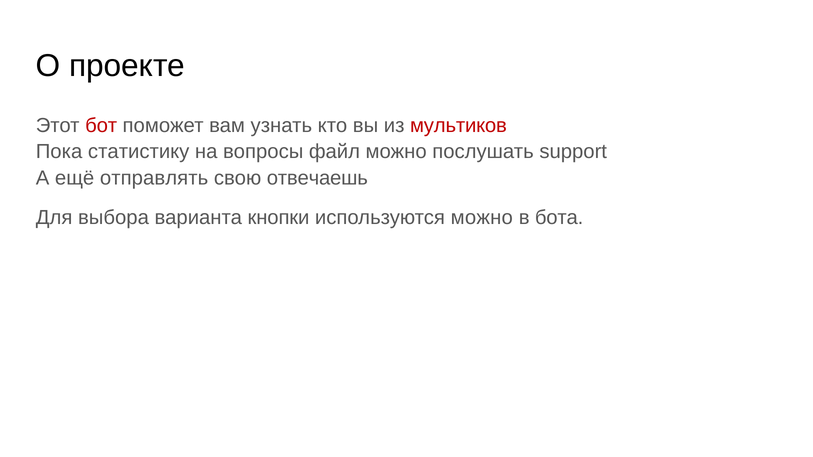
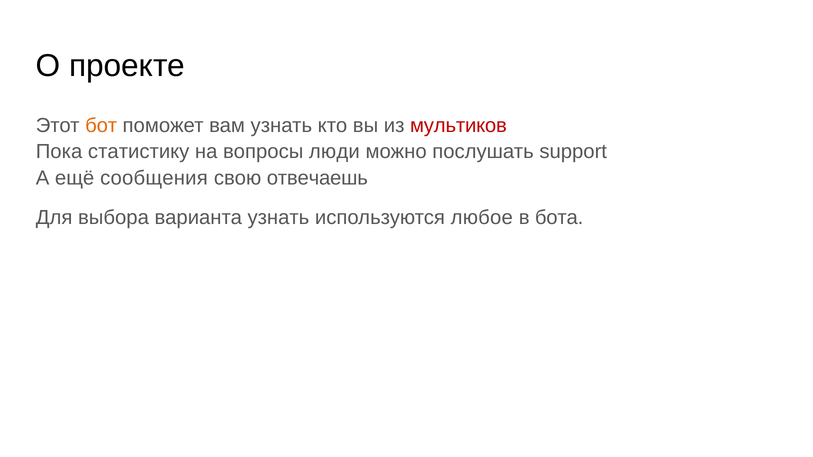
бот colour: red -> orange (101, 126)
файл: файл -> люди (334, 152)
отправлять: отправлять -> сообщения (154, 178)
варианта кнопки: кнопки -> узнать (278, 218)
используются можно: можно -> любое (482, 218)
